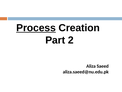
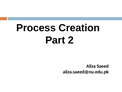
Process underline: present -> none (36, 28)
